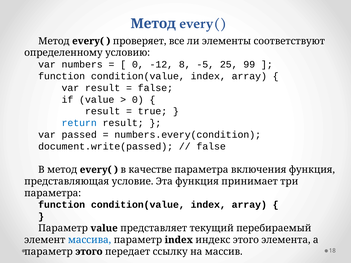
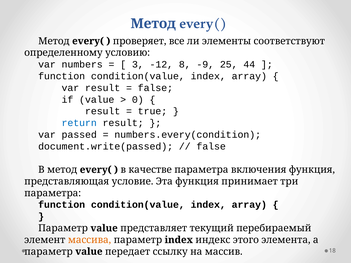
0: 0 -> 3 (138, 65)
-5: -5 -> -9 (205, 65)
99: 99 -> 44 (249, 65)
массива colour: blue -> orange (89, 240)
этого: этого -> value (89, 252)
